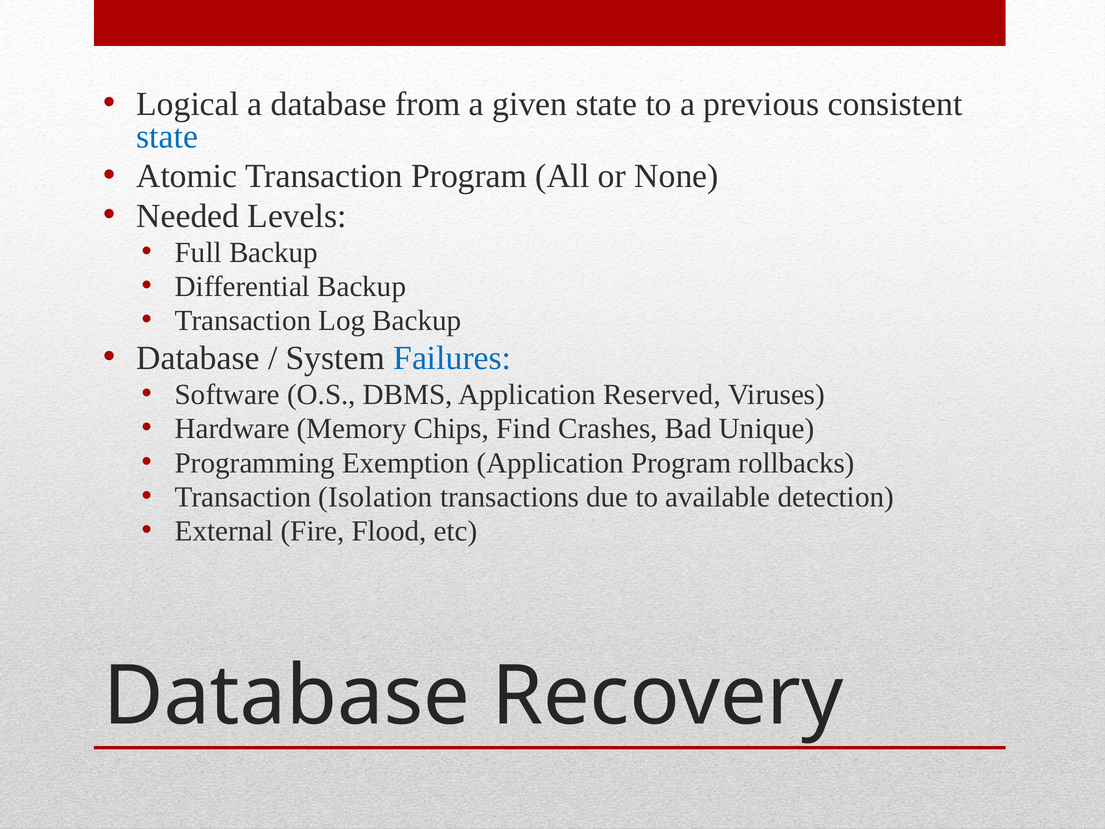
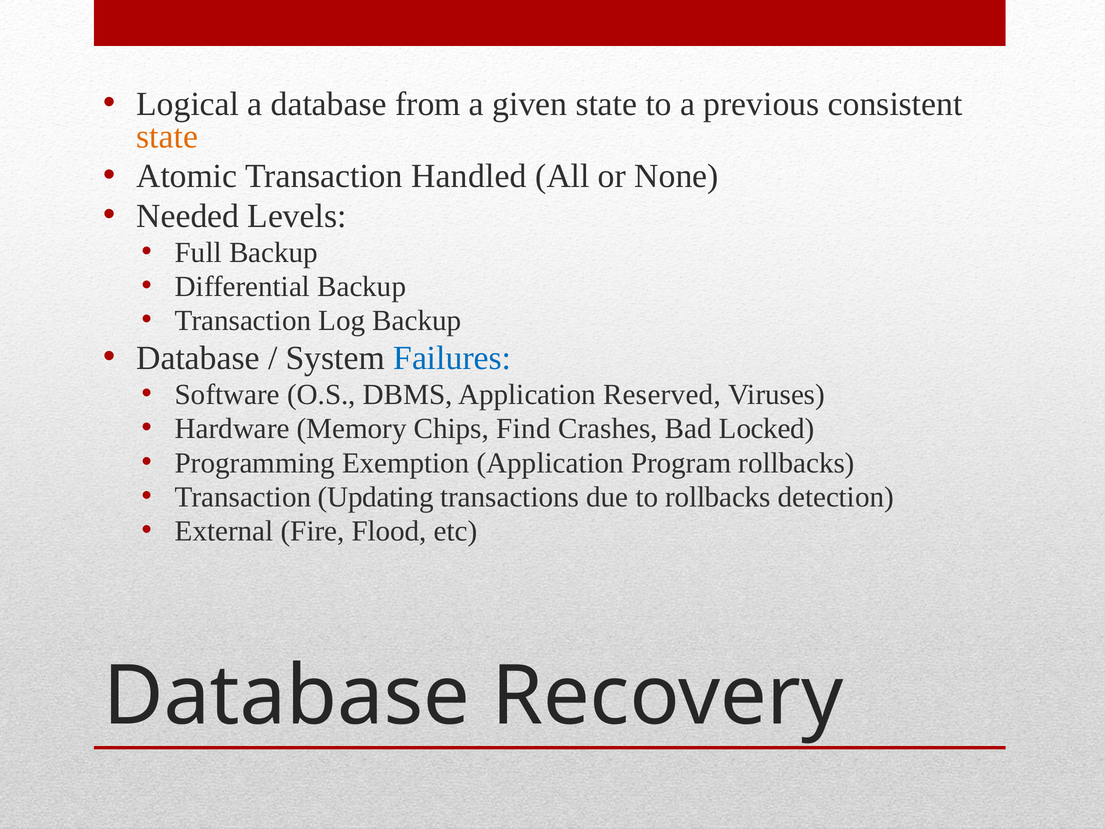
state colour: blue -> orange (167, 136)
Transaction Program: Program -> Handled (469, 176)
Unique: Unique -> Locked (767, 429)
Isolation: Isolation -> Updating (376, 497)
to available: available -> rollbacks (718, 497)
